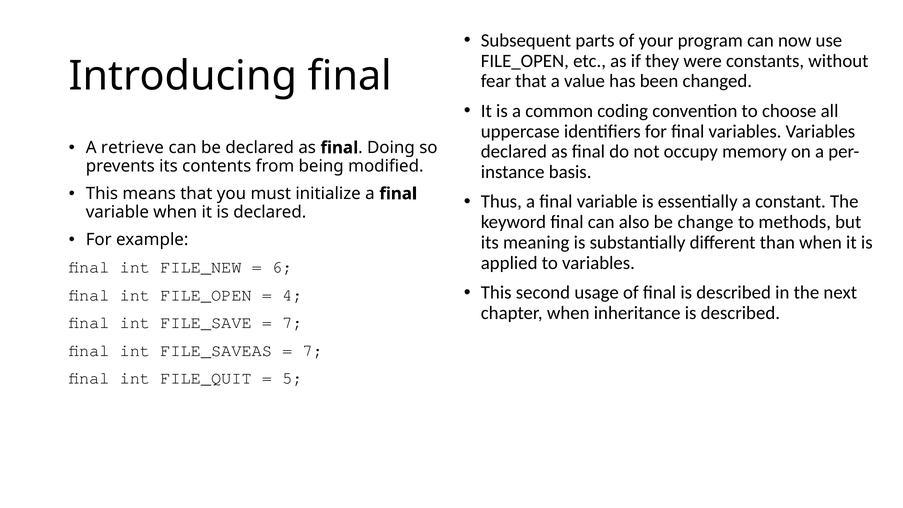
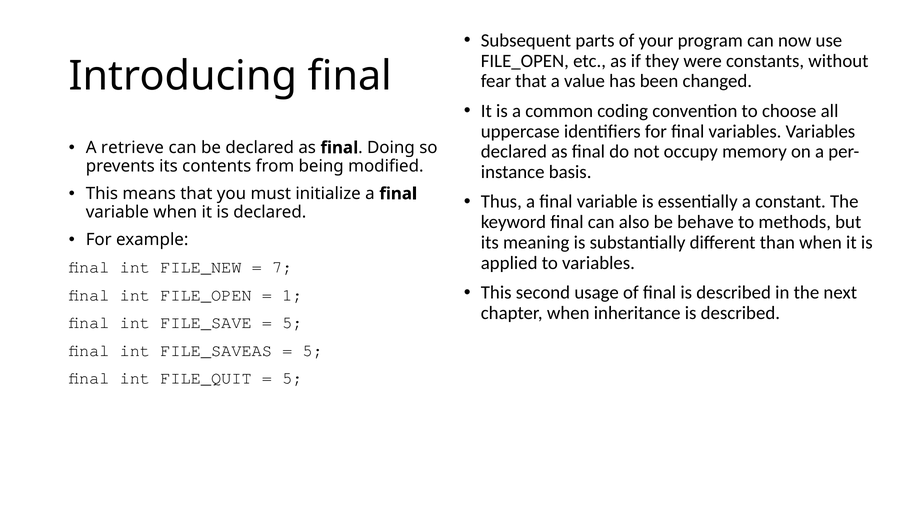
change: change -> behave (706, 222)
6: 6 -> 7 (282, 267)
4: 4 -> 1 (292, 295)
7: 7 -> 5 (292, 323)
7: 7 -> 5 (313, 350)
